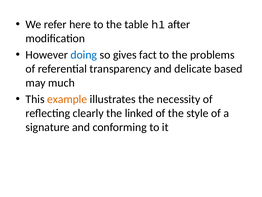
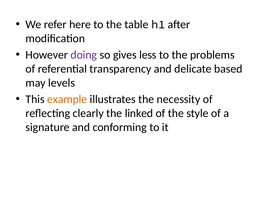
doing colour: blue -> purple (84, 55)
fact: fact -> less (148, 55)
much: much -> levels (62, 83)
